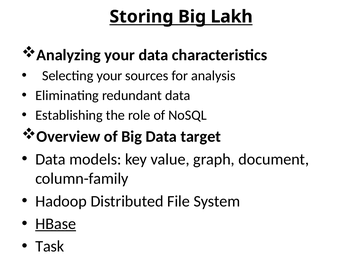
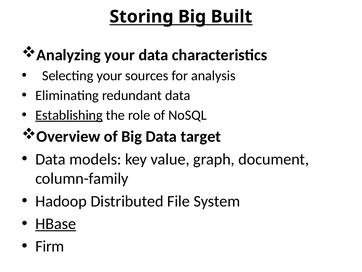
Lakh: Lakh -> Built (232, 17)
Establishing underline: none -> present (69, 115)
Task: Task -> Firm (50, 246)
